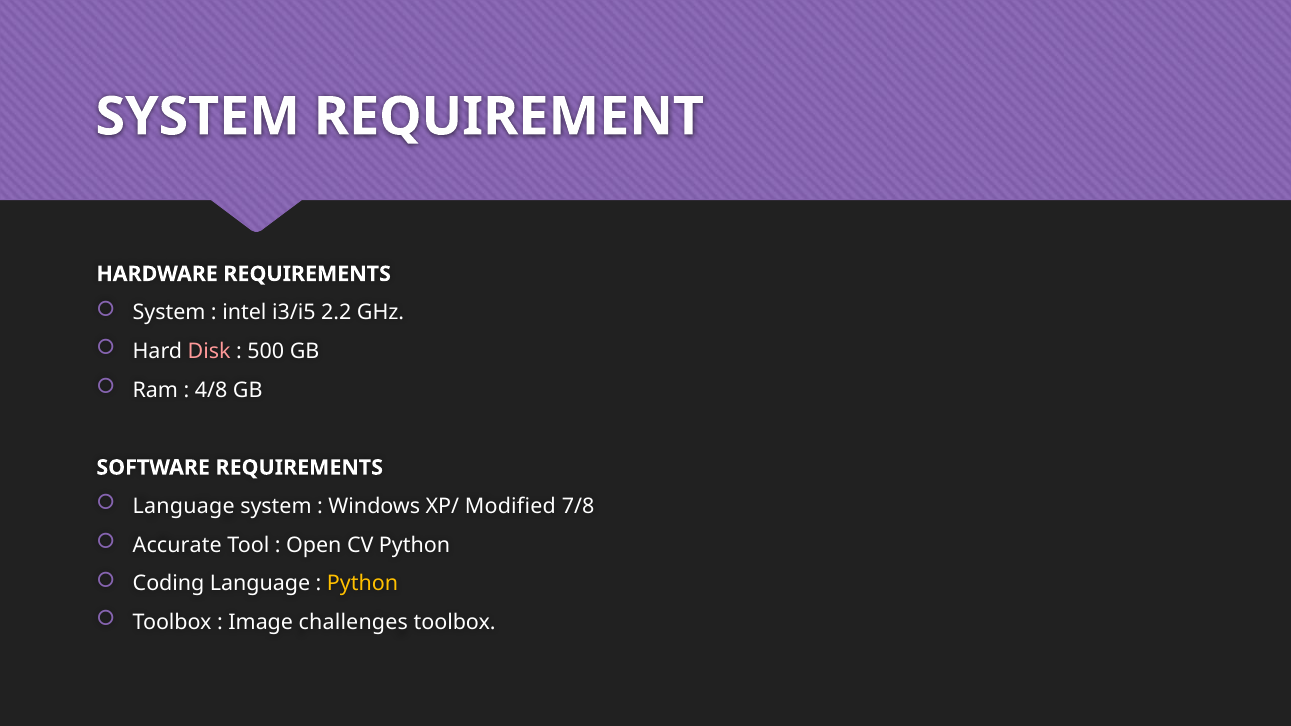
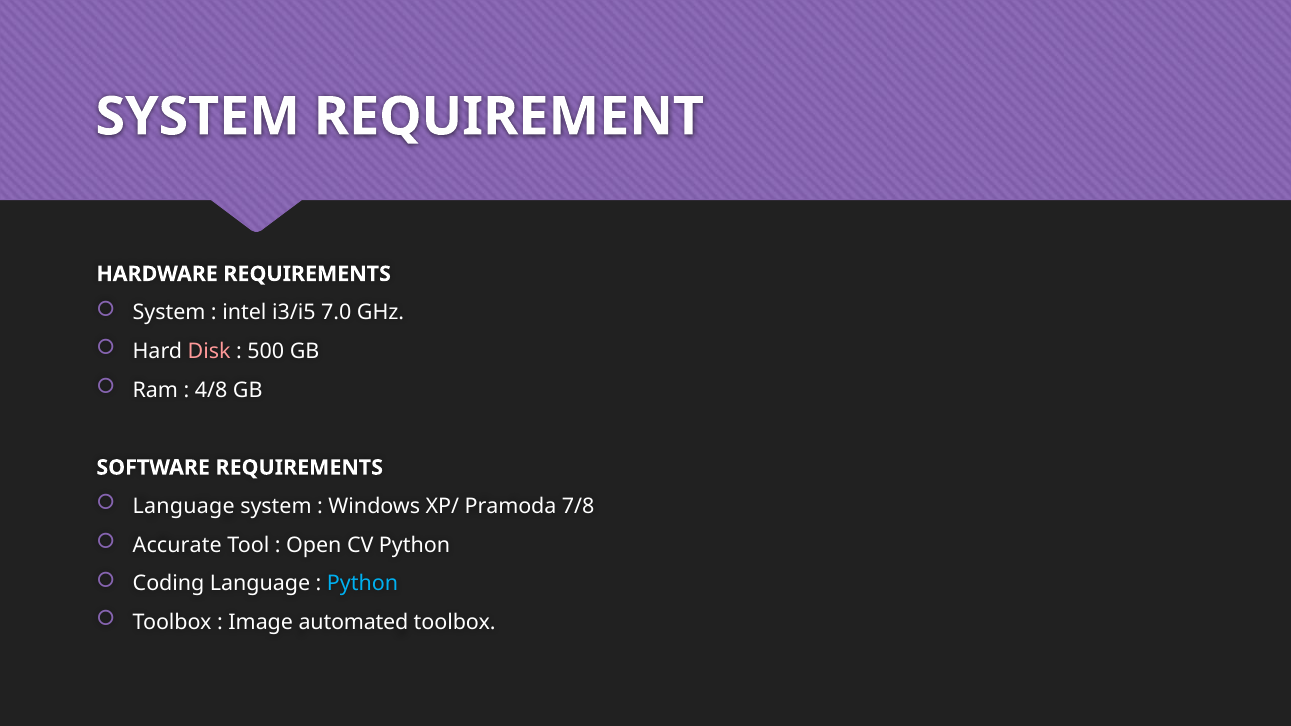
2.2: 2.2 -> 7.0 (336, 313)
Modified: Modified -> Pramoda (511, 506)
Python colour: yellow -> light blue (363, 584)
challenges: challenges -> automated (353, 623)
